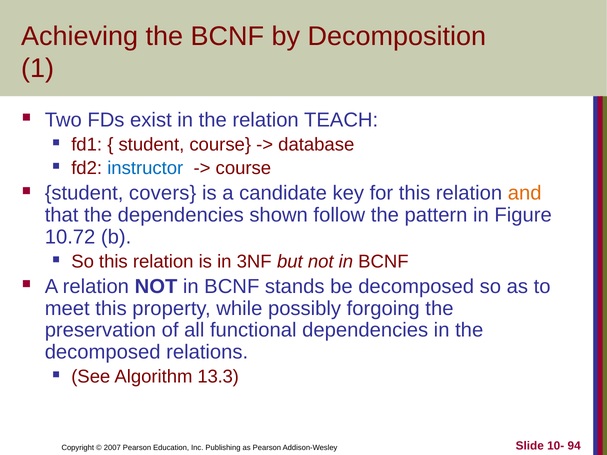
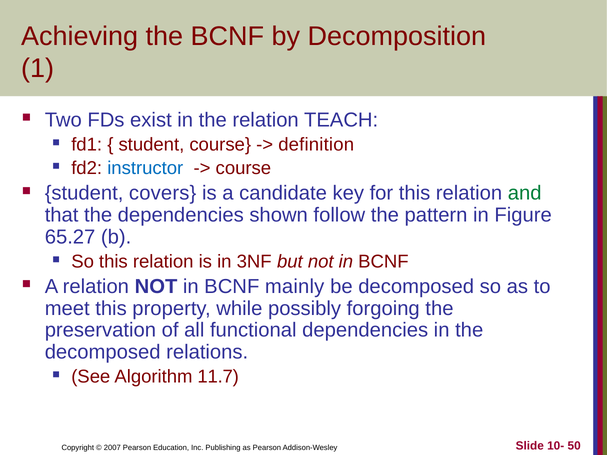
database: database -> definition (316, 145)
and colour: orange -> green (525, 193)
10.72: 10.72 -> 65.27 (70, 237)
stands: stands -> mainly (295, 287)
13.3: 13.3 -> 11.7 (218, 377)
94: 94 -> 50 (574, 446)
